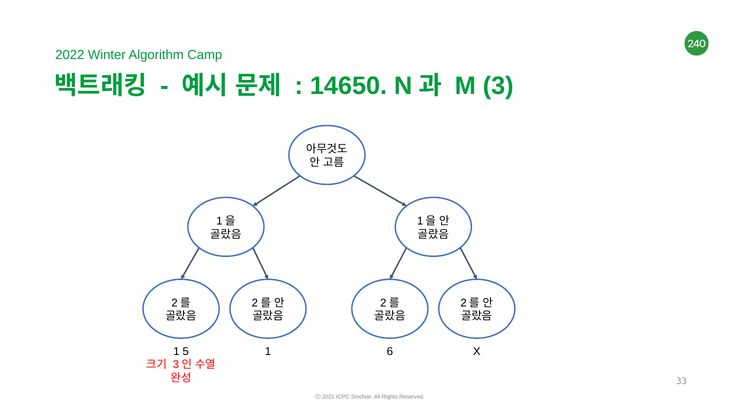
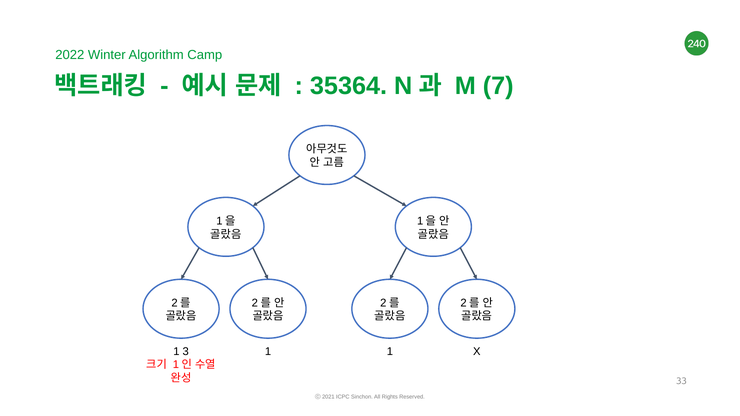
14650: 14650 -> 35364 (349, 86)
M 3: 3 -> 7 (498, 86)
5: 5 -> 3 (186, 352)
1 6: 6 -> 1 (390, 352)
3: 3 -> 1 (176, 365)
